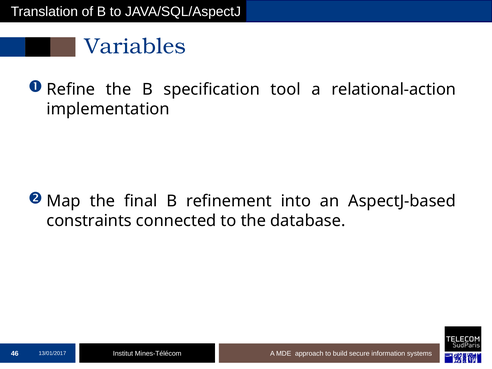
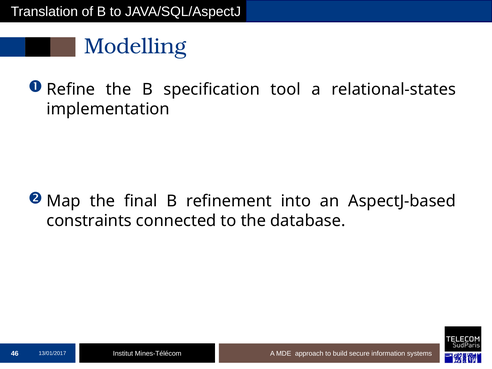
Variables: Variables -> Modelling (135, 46)
relational-action: relational-action -> relational-states (394, 89)
